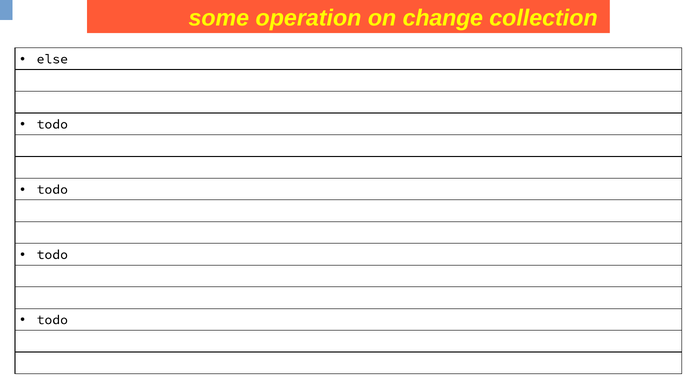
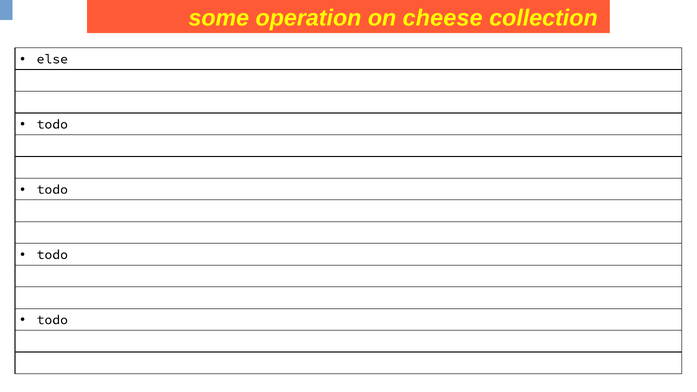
change: change -> cheese (443, 18)
